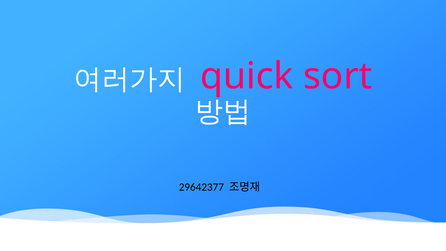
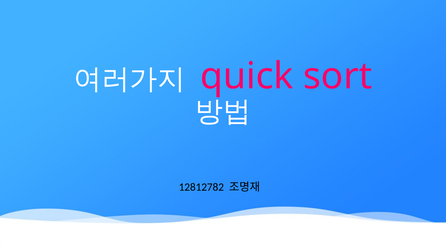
29642377: 29642377 -> 12812782 (201, 187)
